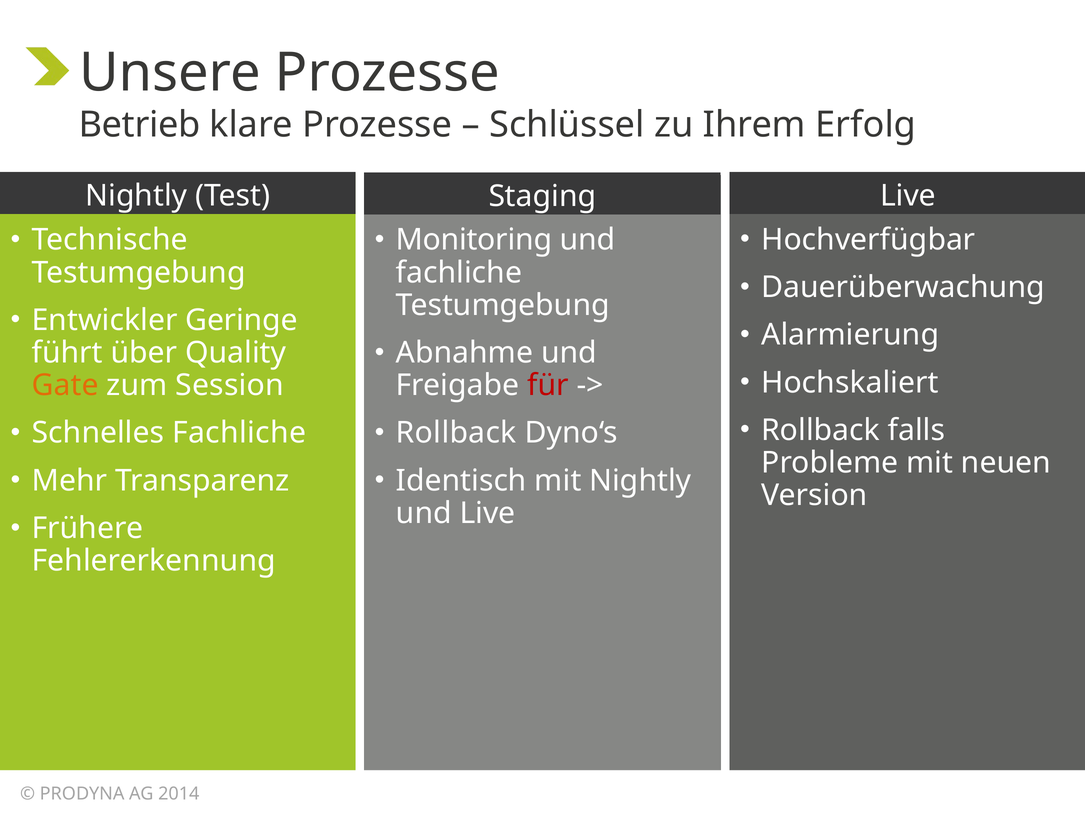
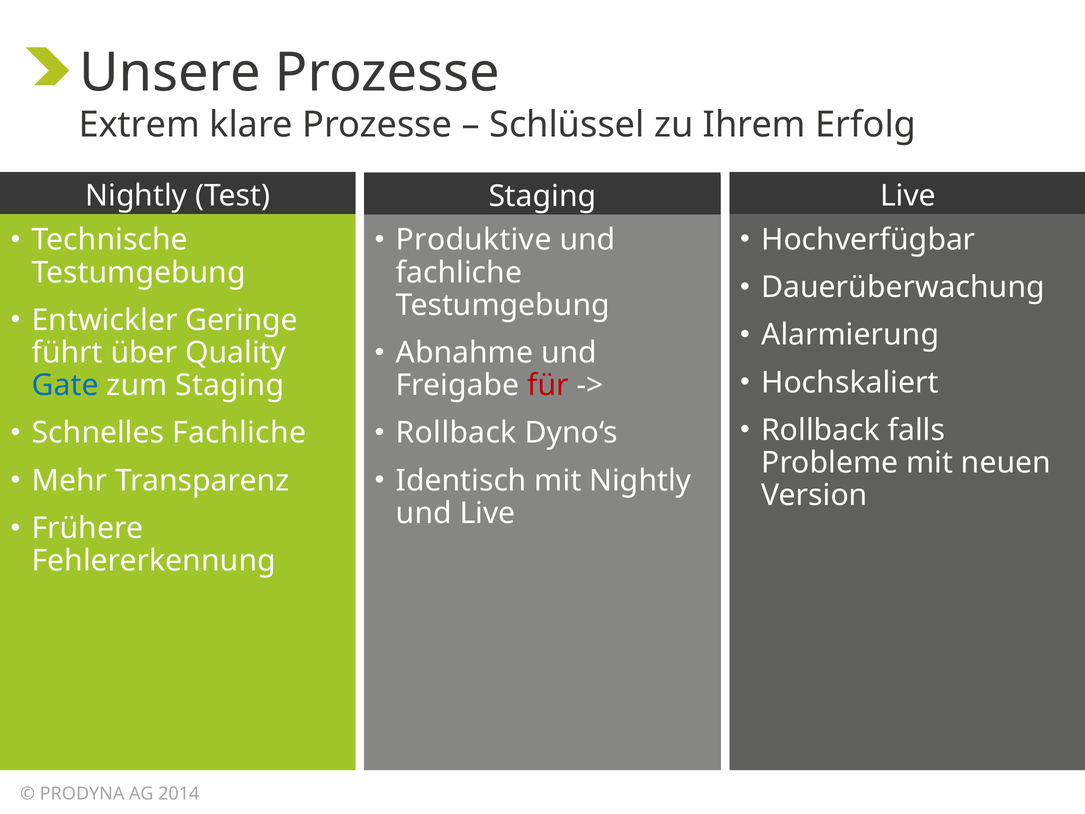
Betrieb: Betrieb -> Extrem (139, 125)
Monitoring: Monitoring -> Produktive (474, 240)
Gate colour: orange -> blue (65, 385)
zum Session: Session -> Staging (230, 385)
